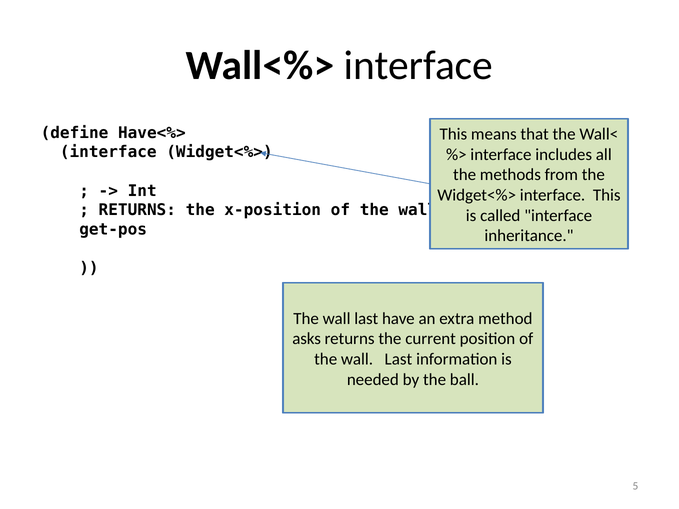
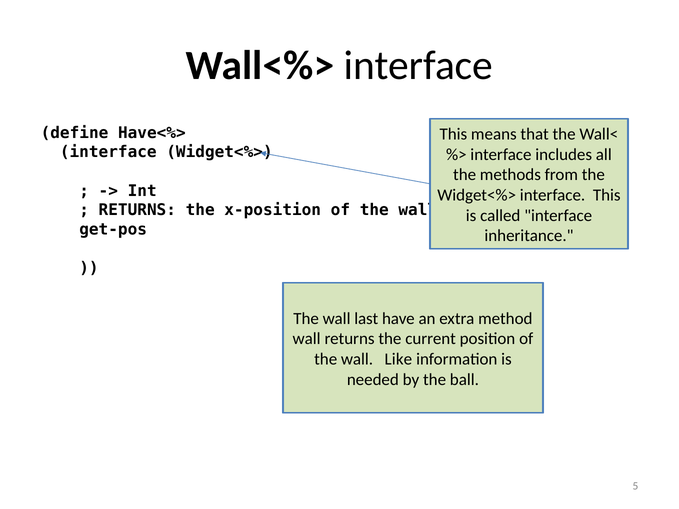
asks: asks -> wall (307, 339)
Last: Last -> Like (398, 359)
